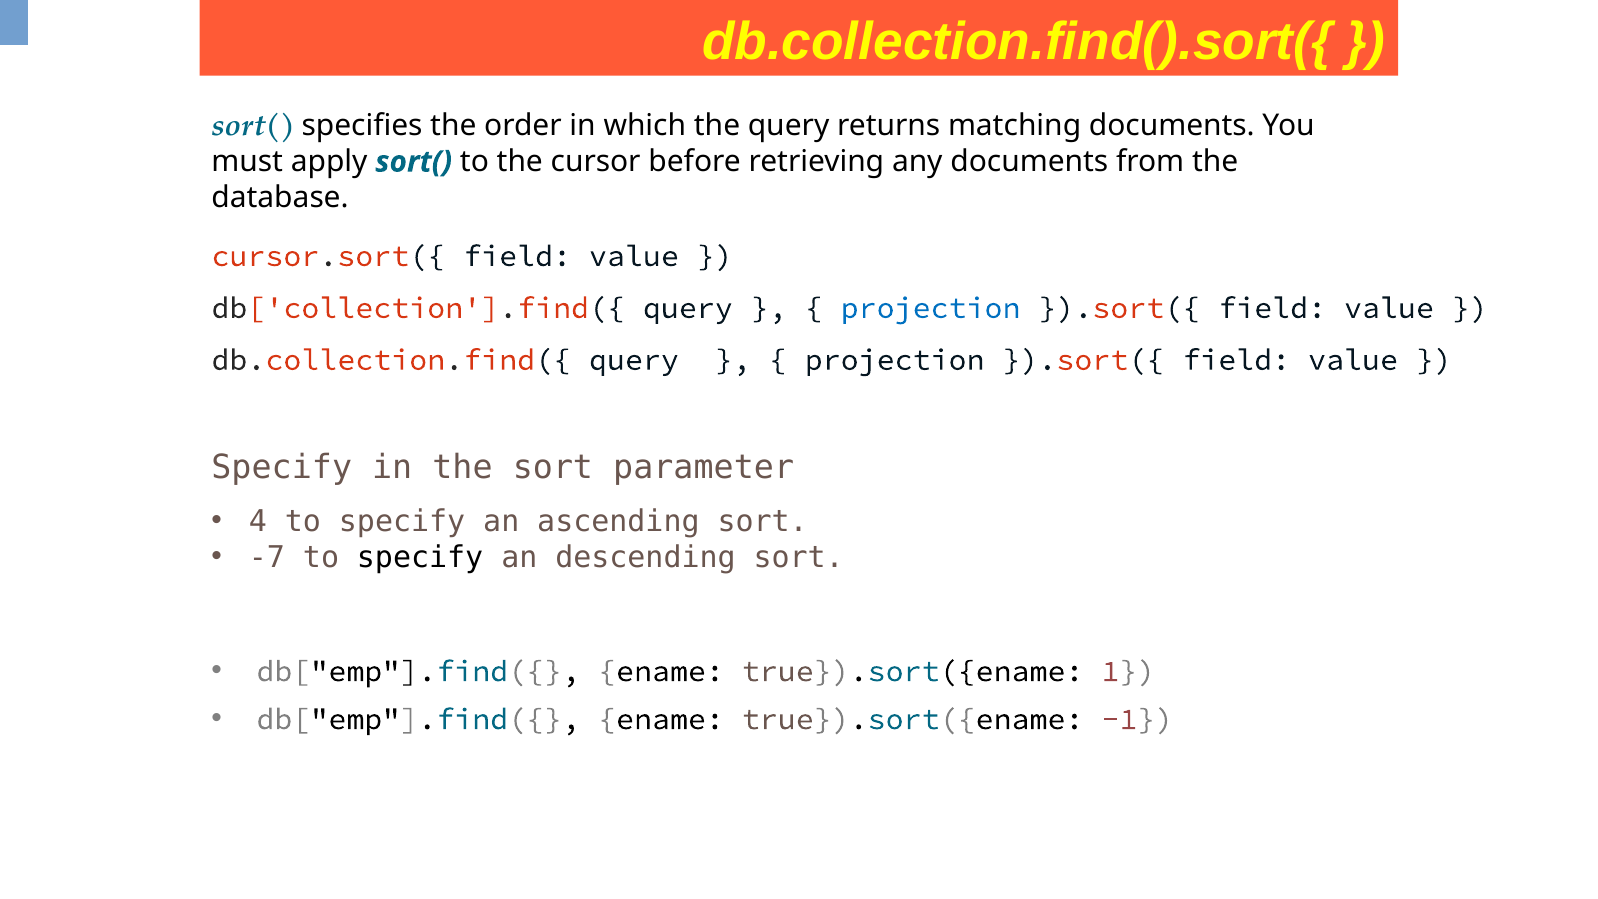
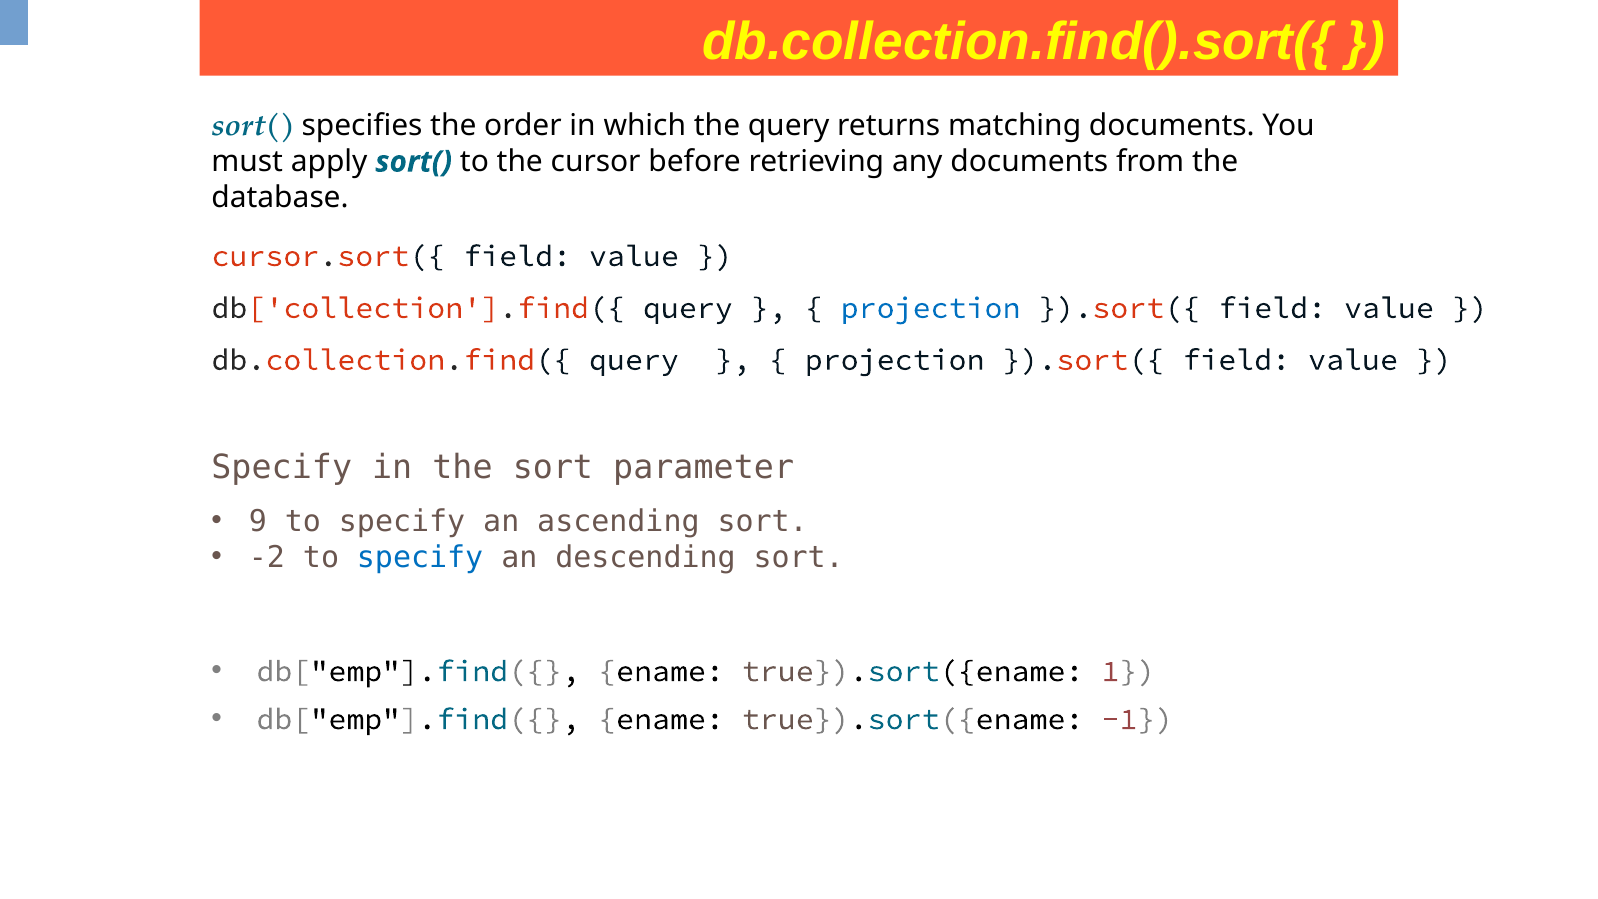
4: 4 -> 9 (258, 521)
-7: -7 -> -2 (267, 557)
specify colour: black -> blue (420, 557)
